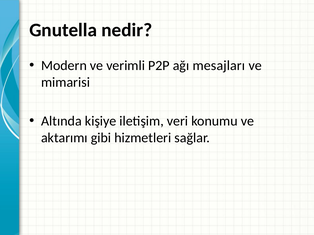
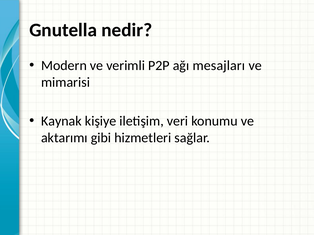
Altında: Altında -> Kaynak (61, 121)
